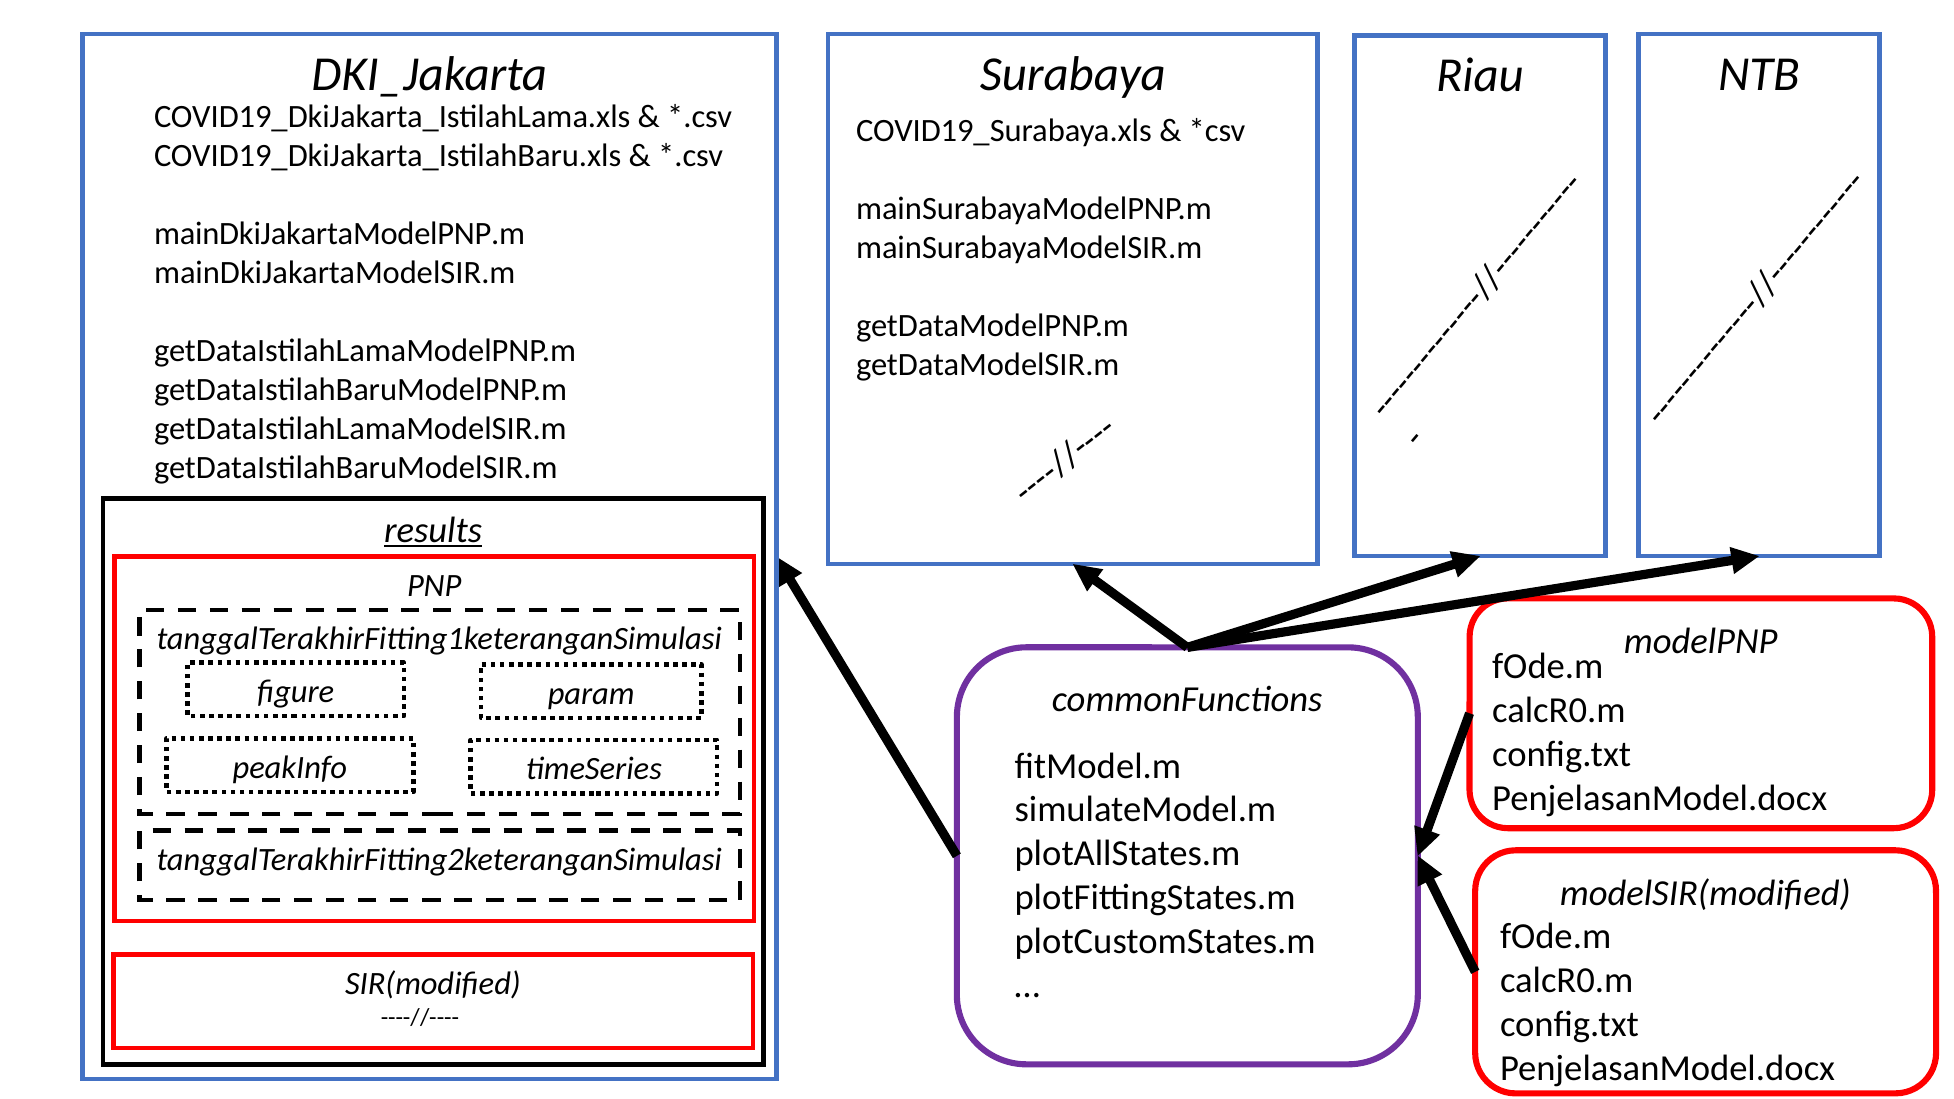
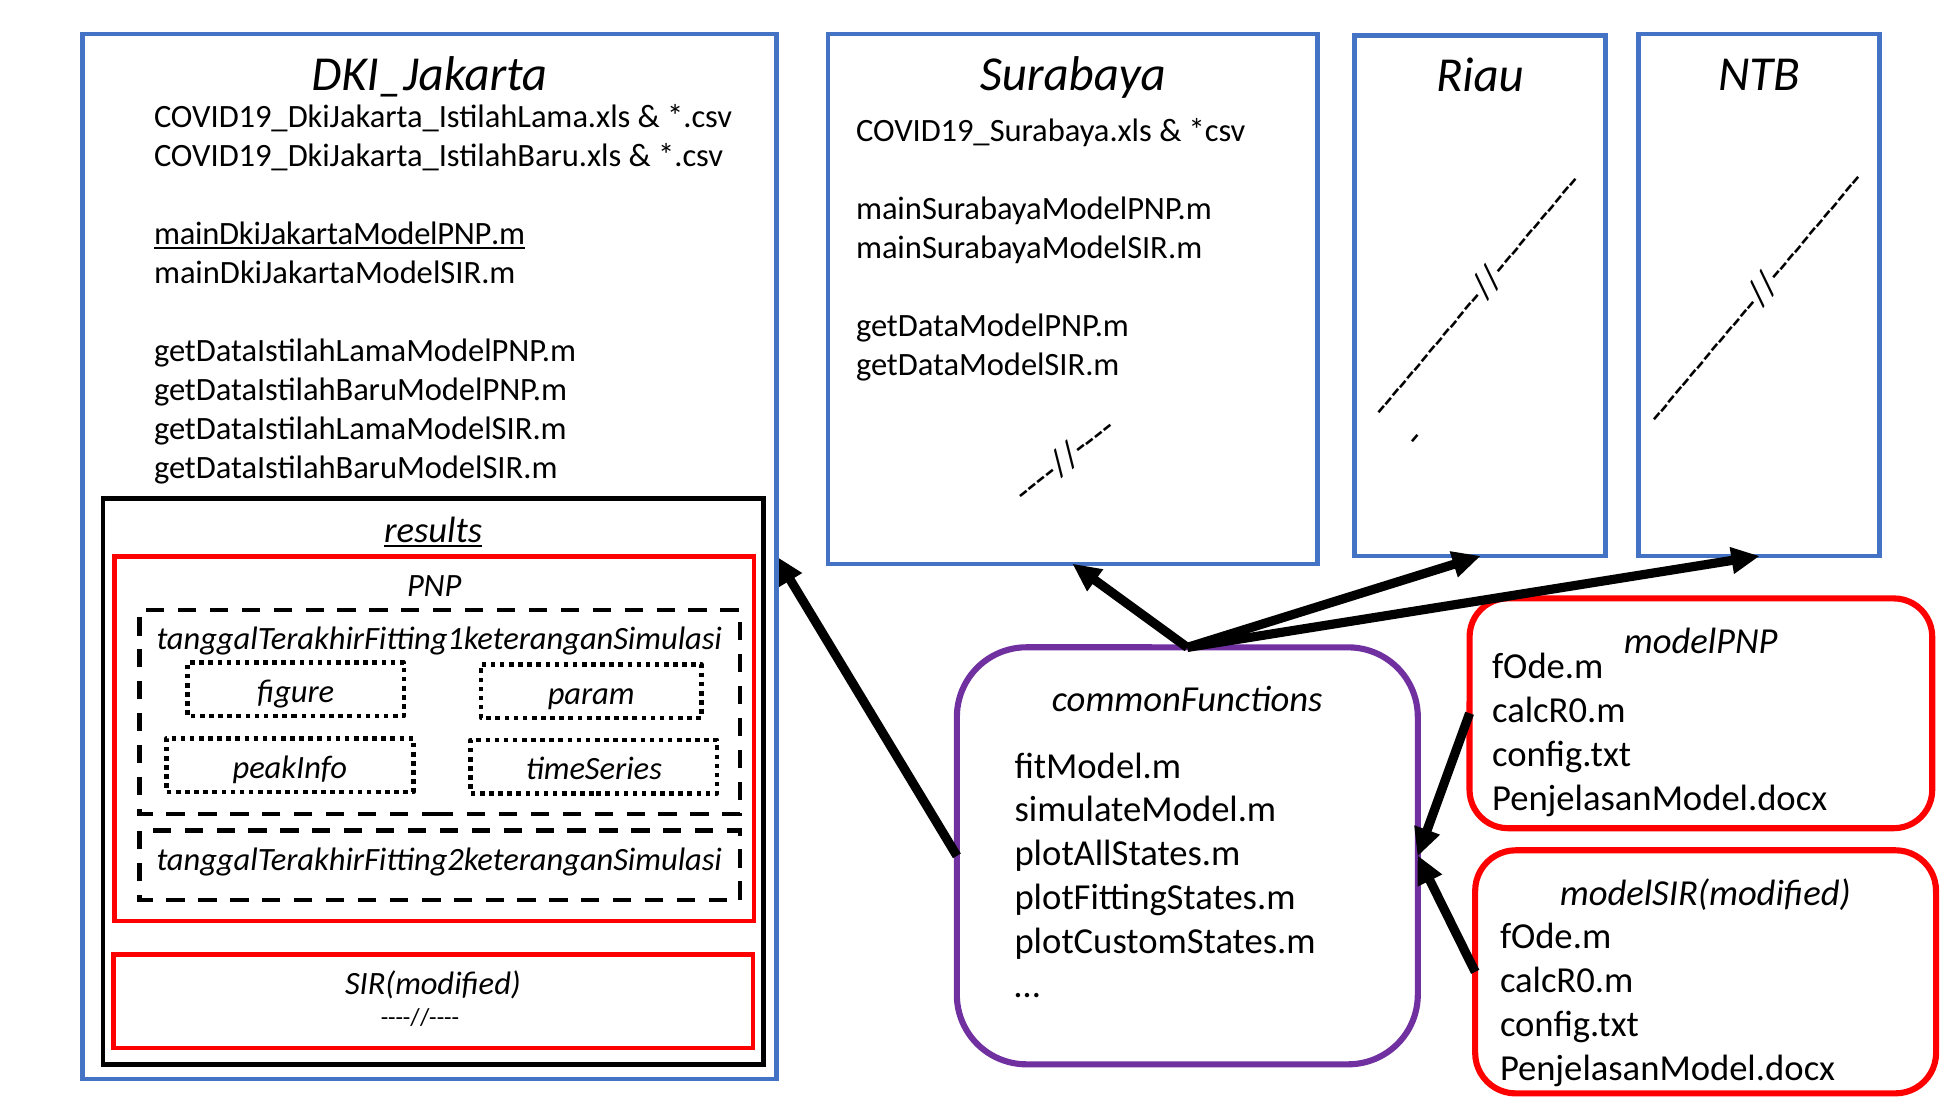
mainDkiJakartaModelPNP.m underline: none -> present (340, 234)
